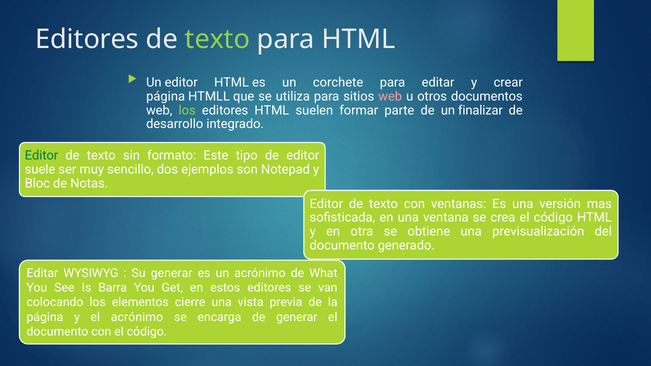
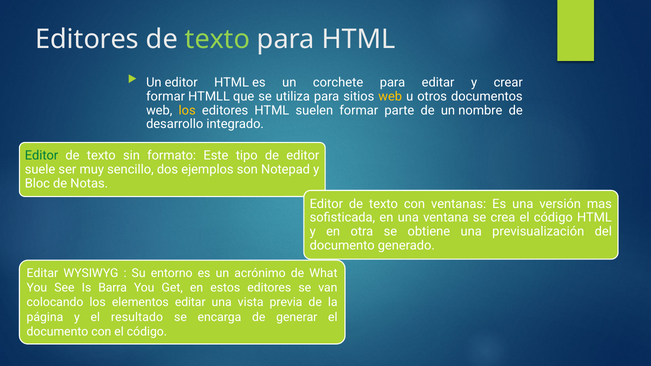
página: página -> formar (166, 96)
web colour: pink -> yellow (390, 96)
los colour: light green -> yellow (187, 110)
finalizar: finalizar -> nombre (480, 110)
Su generar: generar -> entorno (172, 273)
elementos cierre: cierre -> editar (190, 303)
el acrónimo: acrónimo -> resultado (137, 317)
